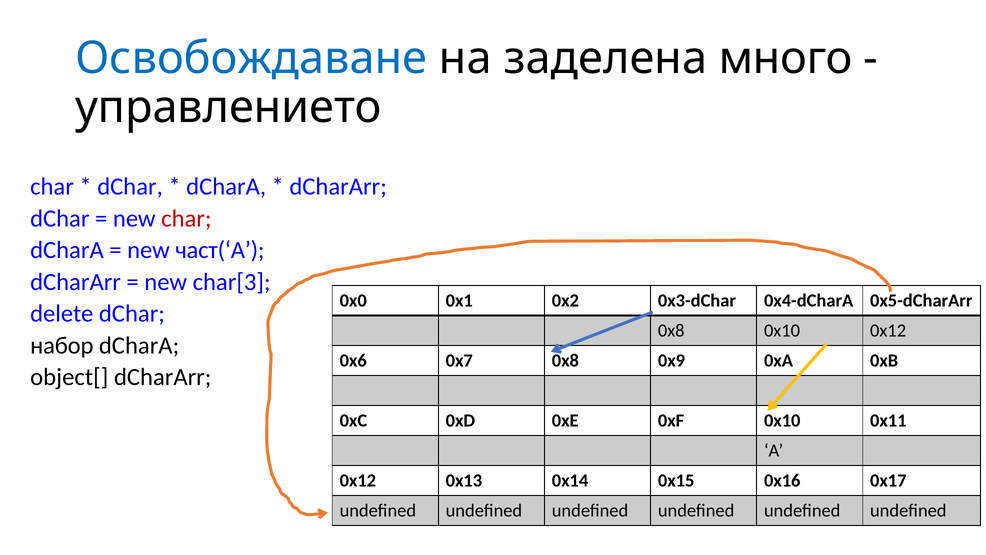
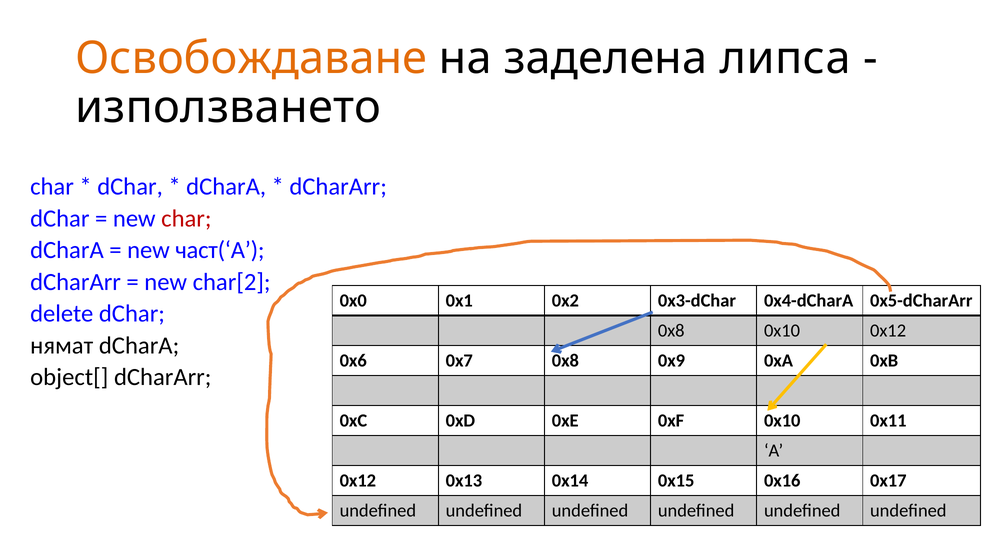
Освобождаване colour: blue -> orange (251, 58)
много: много -> липса (785, 58)
управлението: управлението -> използването (228, 107)
char[3: char[3 -> char[2 (232, 282)
набор: набор -> нямат (62, 345)
